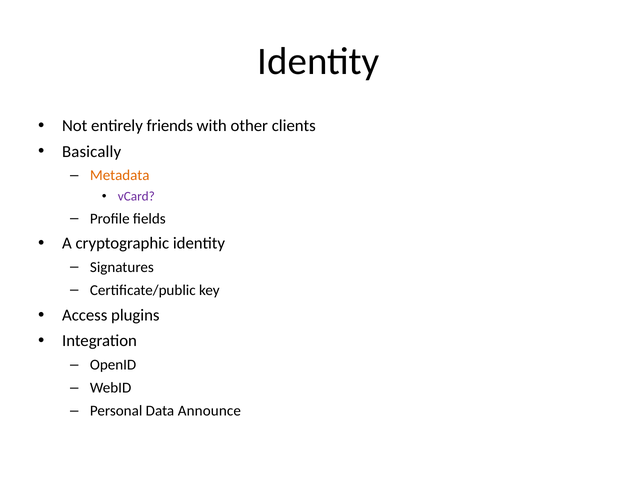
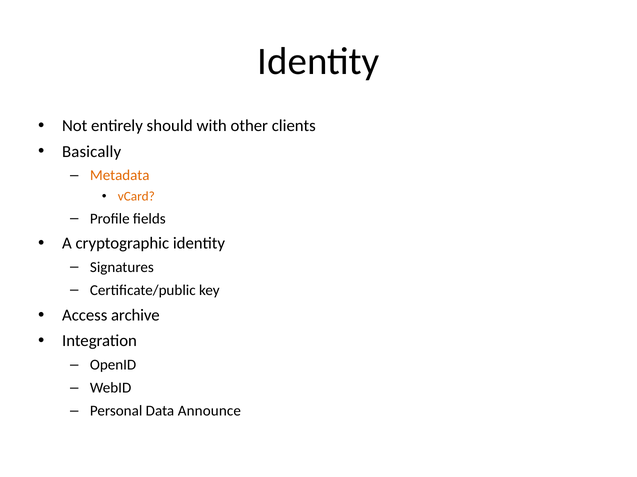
friends: friends -> should (170, 126)
vCard colour: purple -> orange (136, 197)
plugins: plugins -> archive (135, 316)
